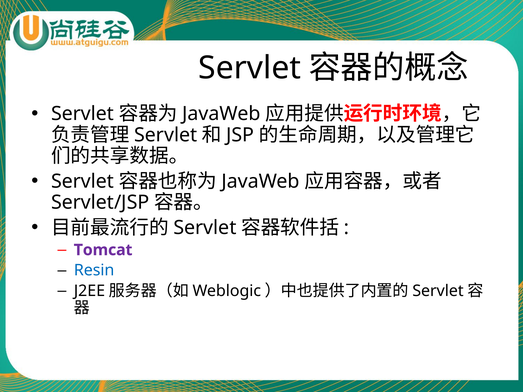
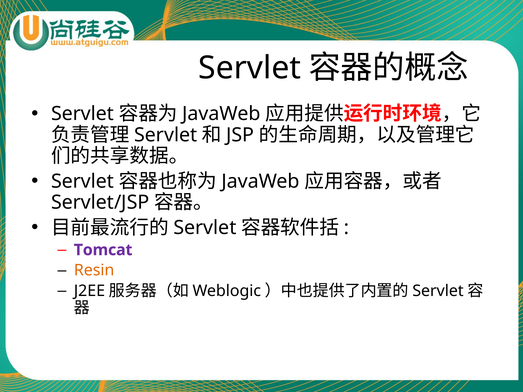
Resin colour: blue -> orange (94, 271)
